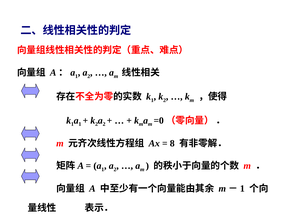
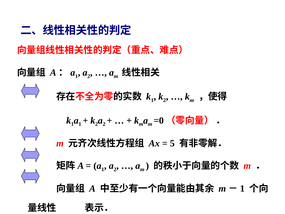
8: 8 -> 5 (172, 143)
